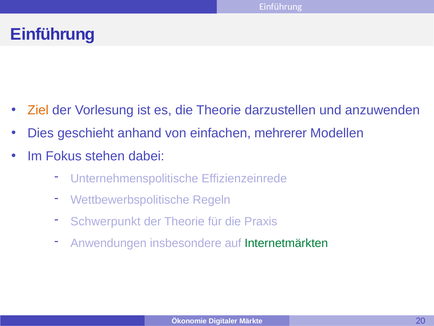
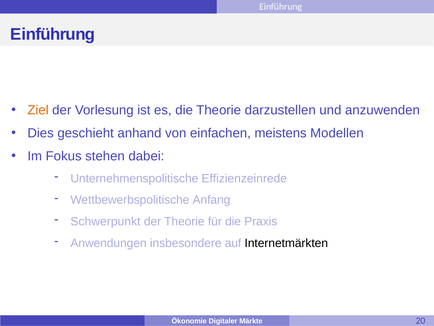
mehrerer: mehrerer -> meistens (281, 133)
Regeln: Regeln -> Anfang (212, 200)
Internetmärkten colour: green -> black (286, 243)
